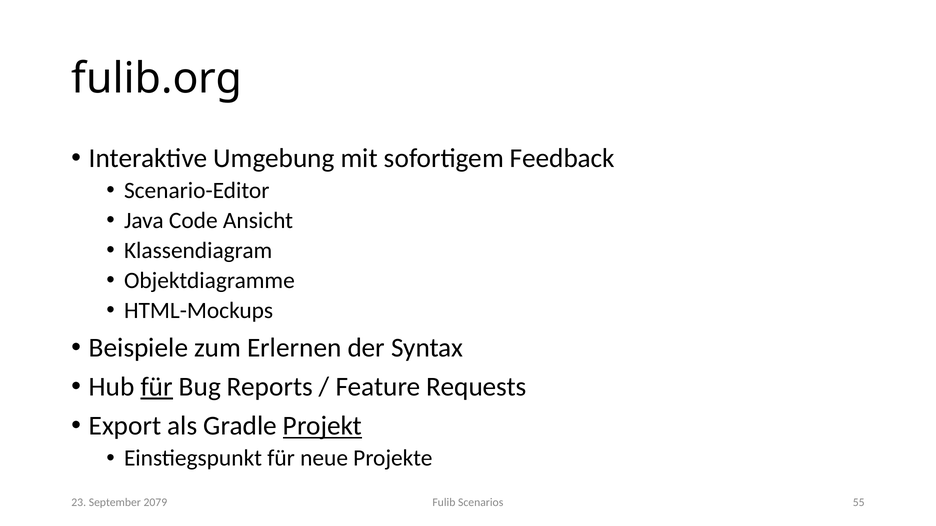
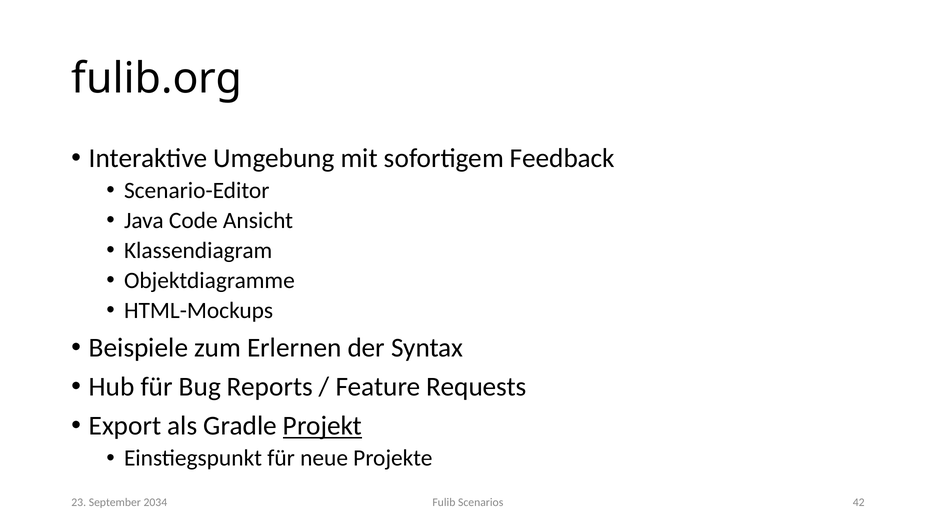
für underline: present -> none (157, 387)
55: 55 -> 42 (859, 503)
2079: 2079 -> 2034 (155, 503)
